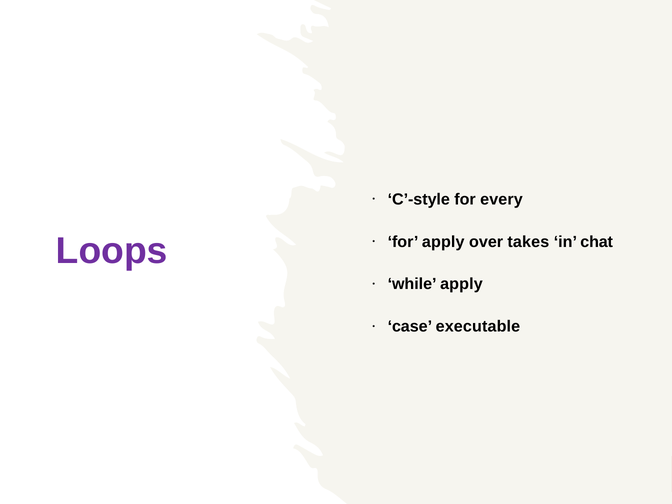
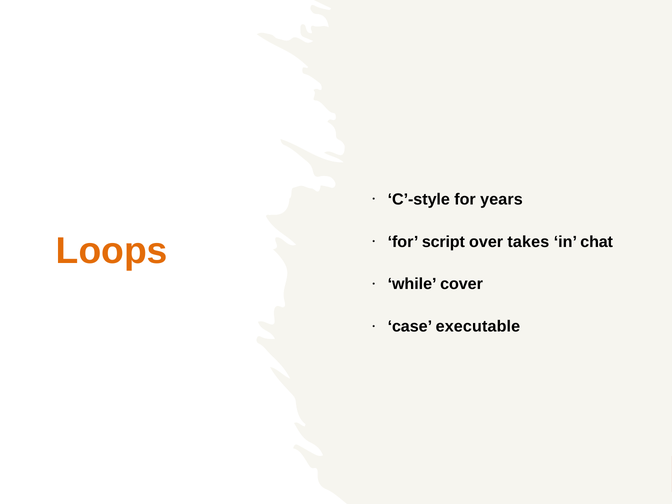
every: every -> years (501, 199)
Loops colour: purple -> orange (112, 251)
for apply: apply -> script (443, 242)
while apply: apply -> cover (462, 284)
